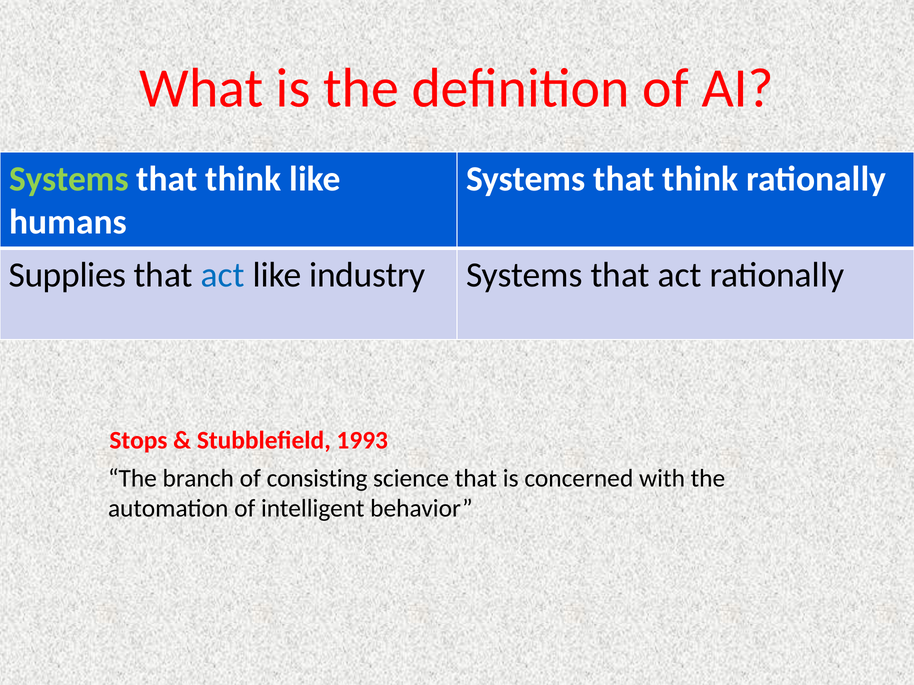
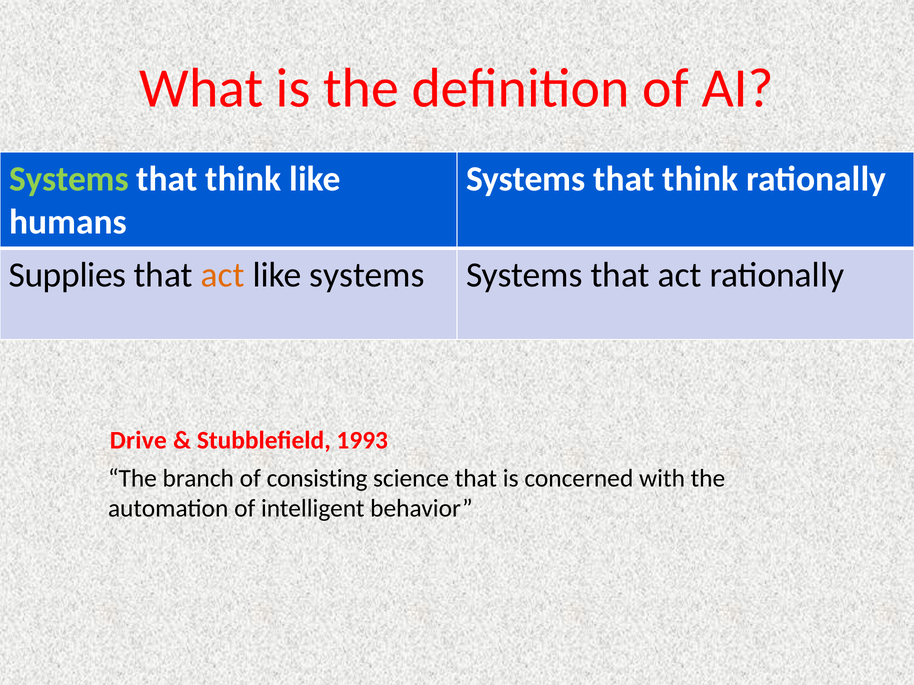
act colour: blue -> orange (223, 275)
like industry: industry -> systems (367, 275)
Stops: Stops -> Drive (138, 440)
